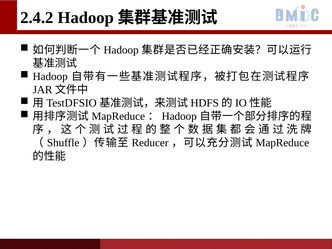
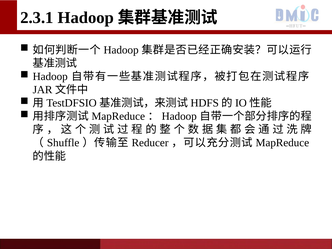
2.4.2: 2.4.2 -> 2.3.1 (37, 18)
